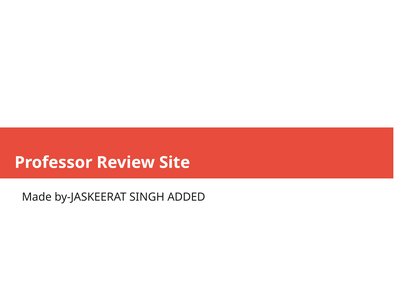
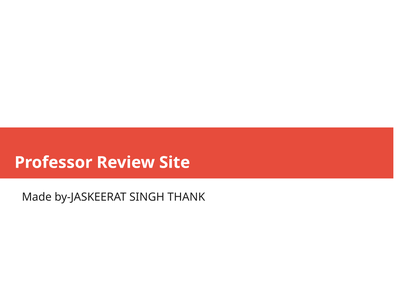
ADDED: ADDED -> THANK (186, 197)
